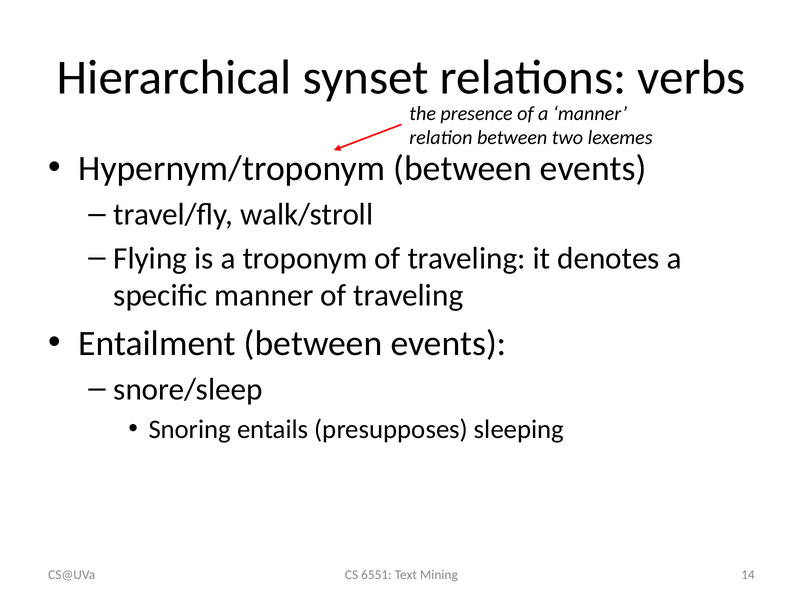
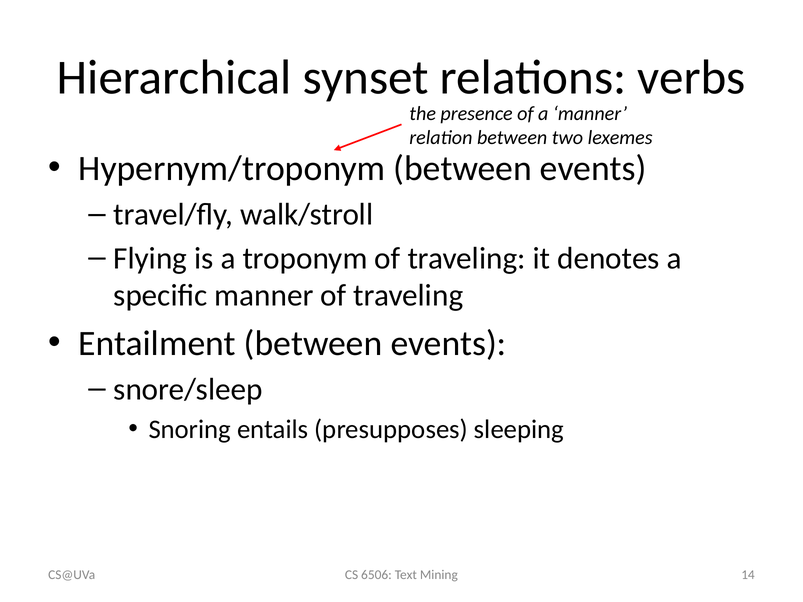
6551: 6551 -> 6506 (376, 575)
